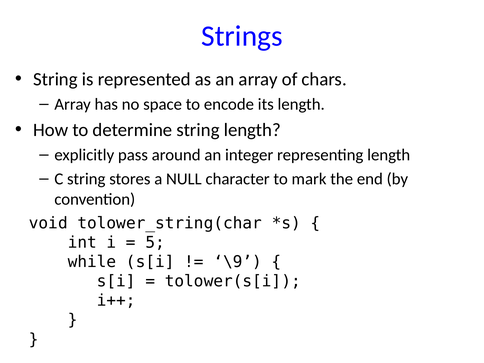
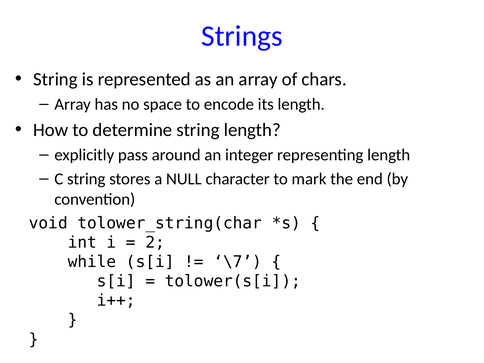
5: 5 -> 2 (155, 243)
\9: \9 -> \7 (238, 262)
